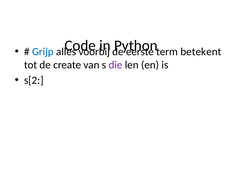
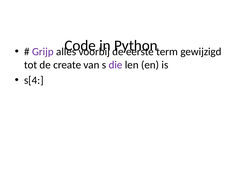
Grijp colour: blue -> purple (43, 52)
betekent: betekent -> gewijzigd (201, 52)
s[2: s[2 -> s[4 (34, 80)
